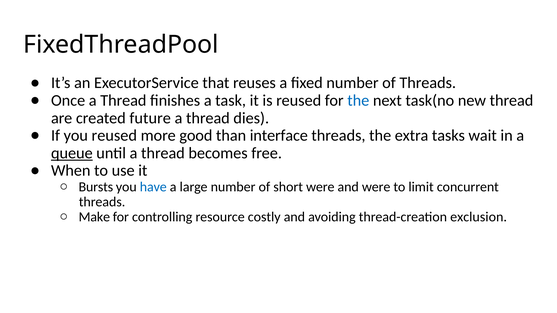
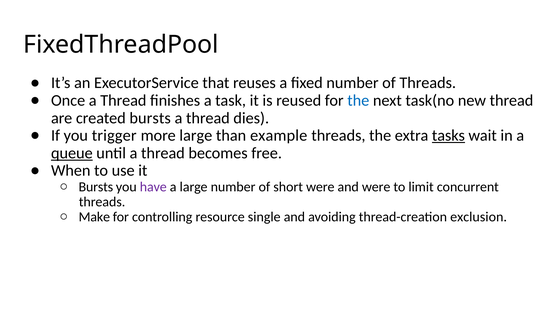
created future: future -> bursts (150, 118)
you reused: reused -> trigger (114, 136)
more good: good -> large (196, 136)
interface: interface -> example (279, 136)
tasks underline: none -> present (448, 136)
have colour: blue -> purple (153, 187)
costly: costly -> single (264, 217)
